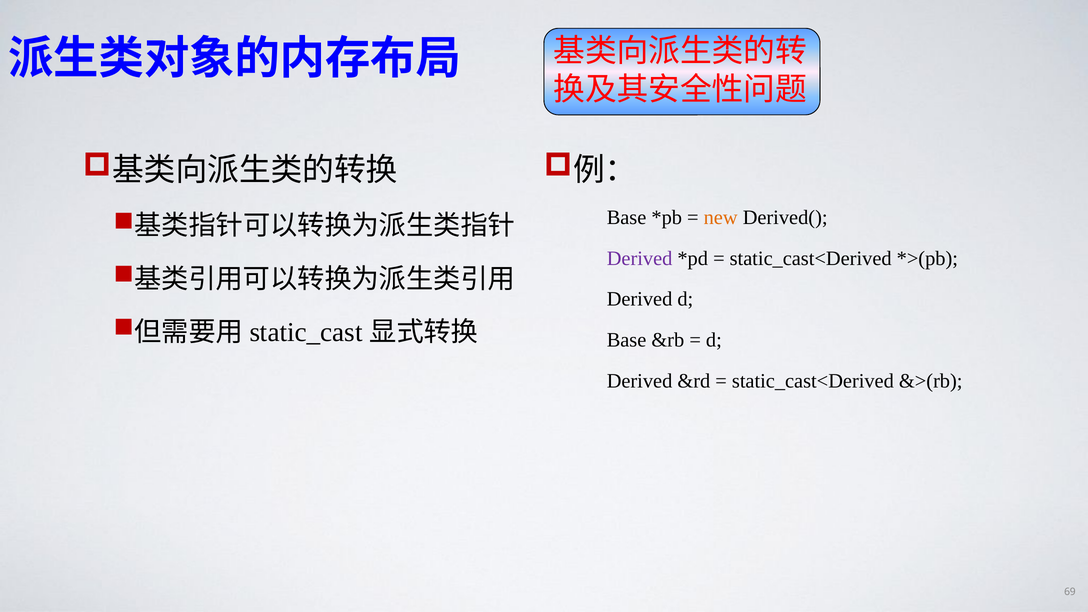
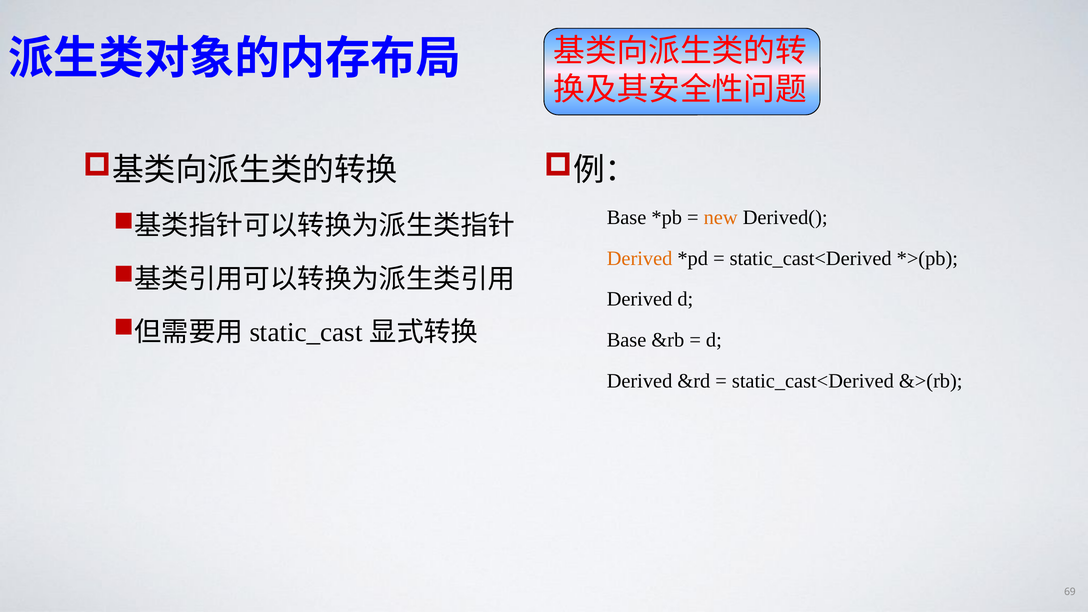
Derived colour: purple -> orange (640, 258)
